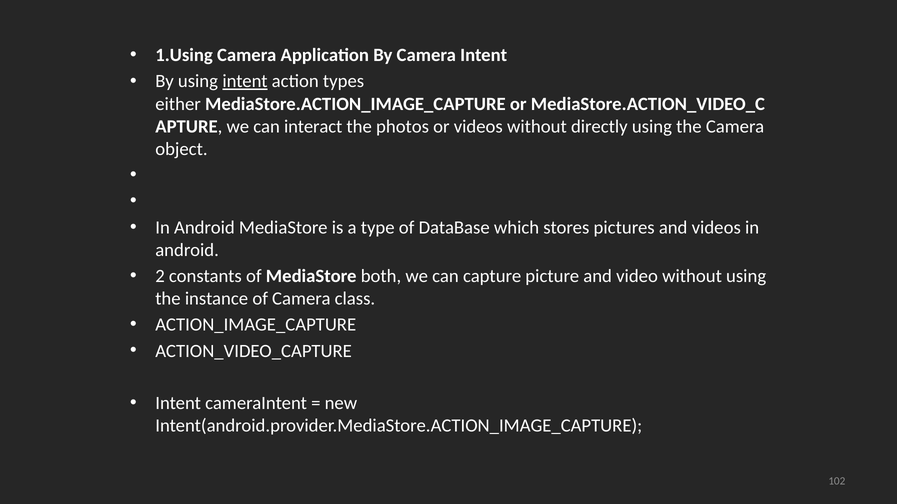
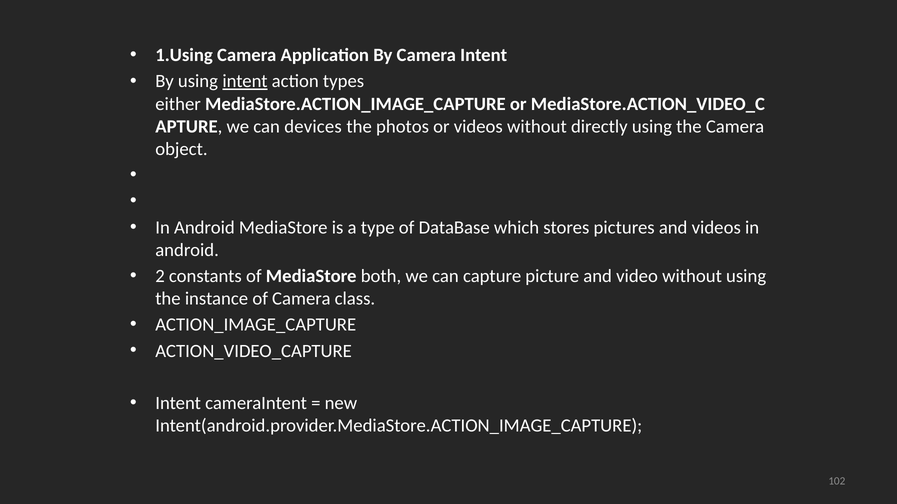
interact: interact -> devices (313, 127)
